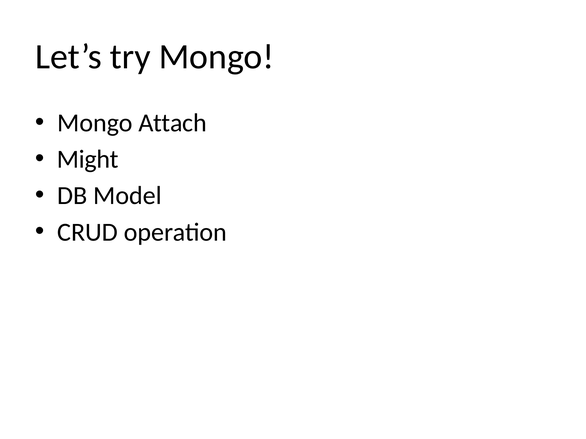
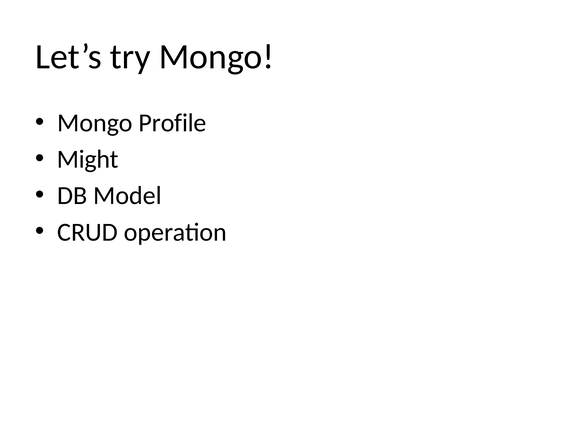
Attach: Attach -> Profile (173, 123)
